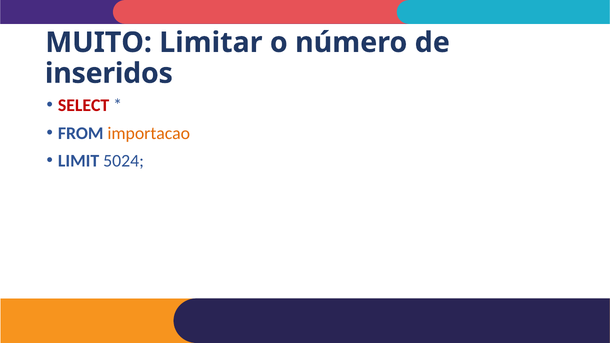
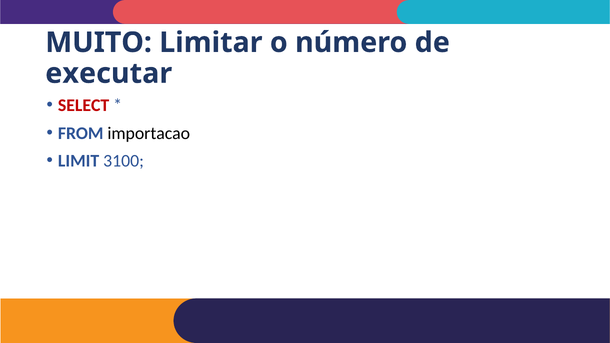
inseridos: inseridos -> executar (109, 73)
importacao colour: orange -> black (149, 133)
5024: 5024 -> 3100 (124, 161)
